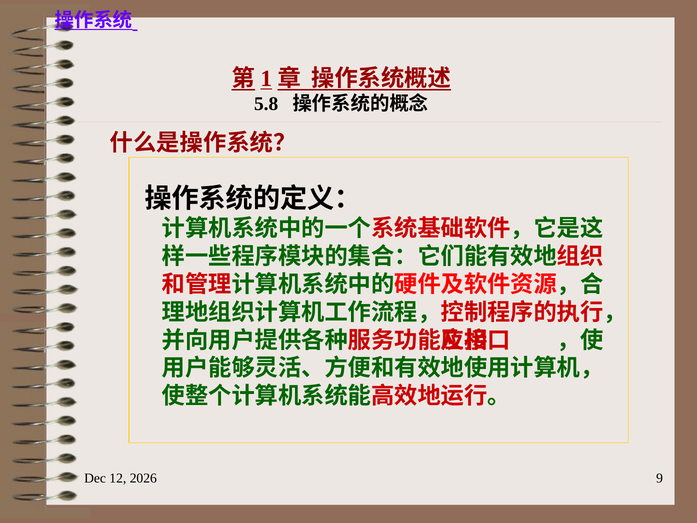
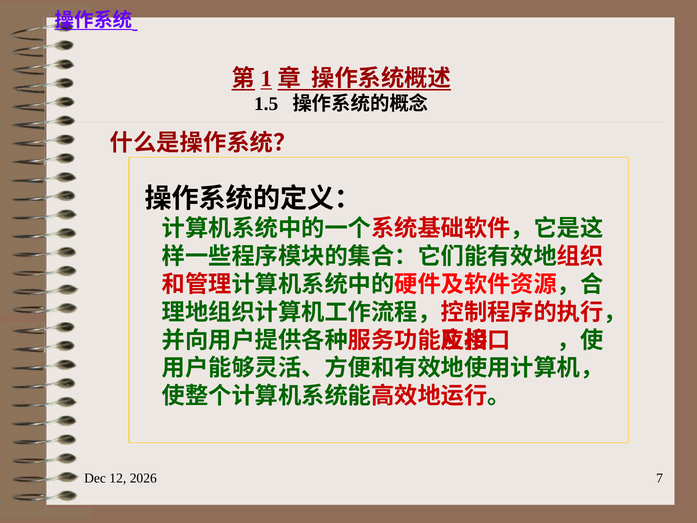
5.8: 5.8 -> 1.5 (266, 104)
9: 9 -> 7 (660, 478)
